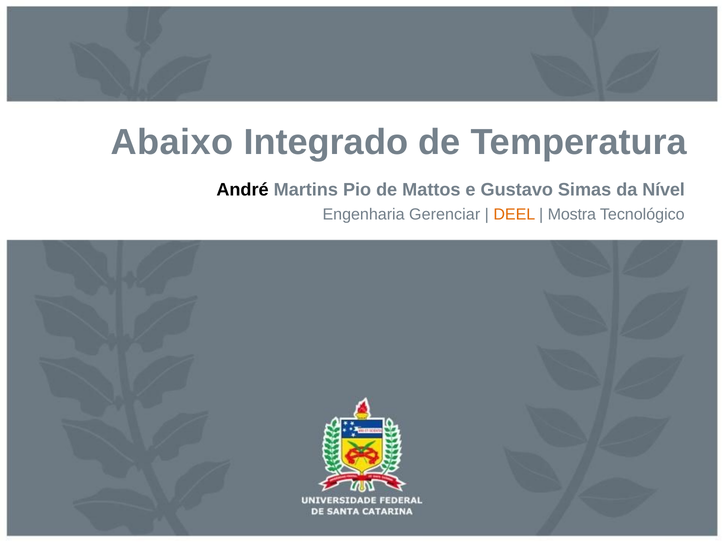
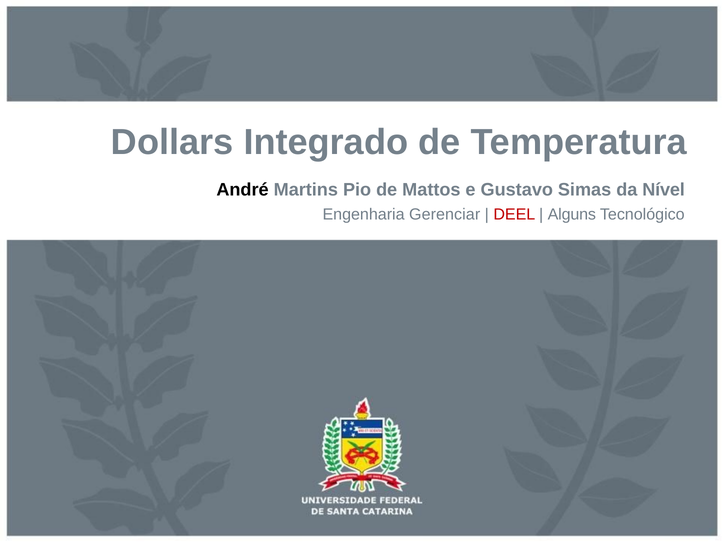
Abaixo: Abaixo -> Dollars (172, 142)
DEEL colour: orange -> red (514, 215)
Mostra: Mostra -> Alguns (572, 215)
